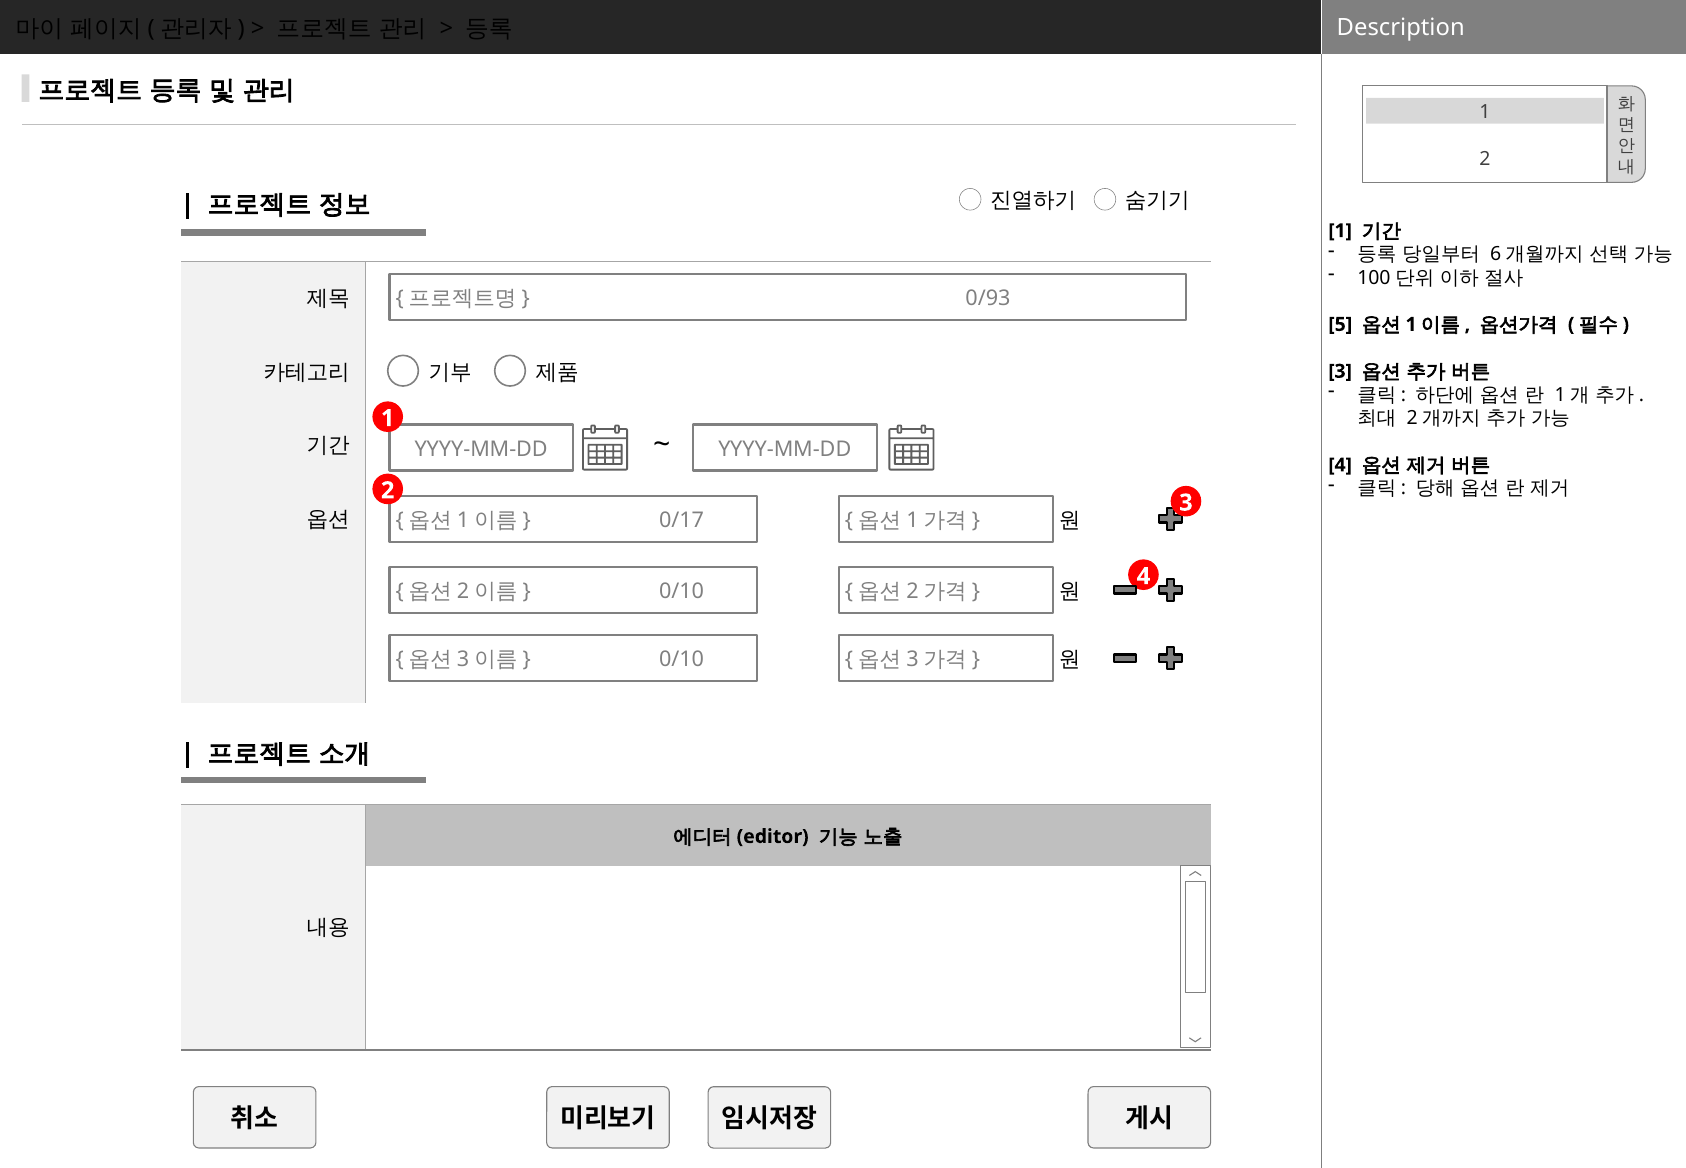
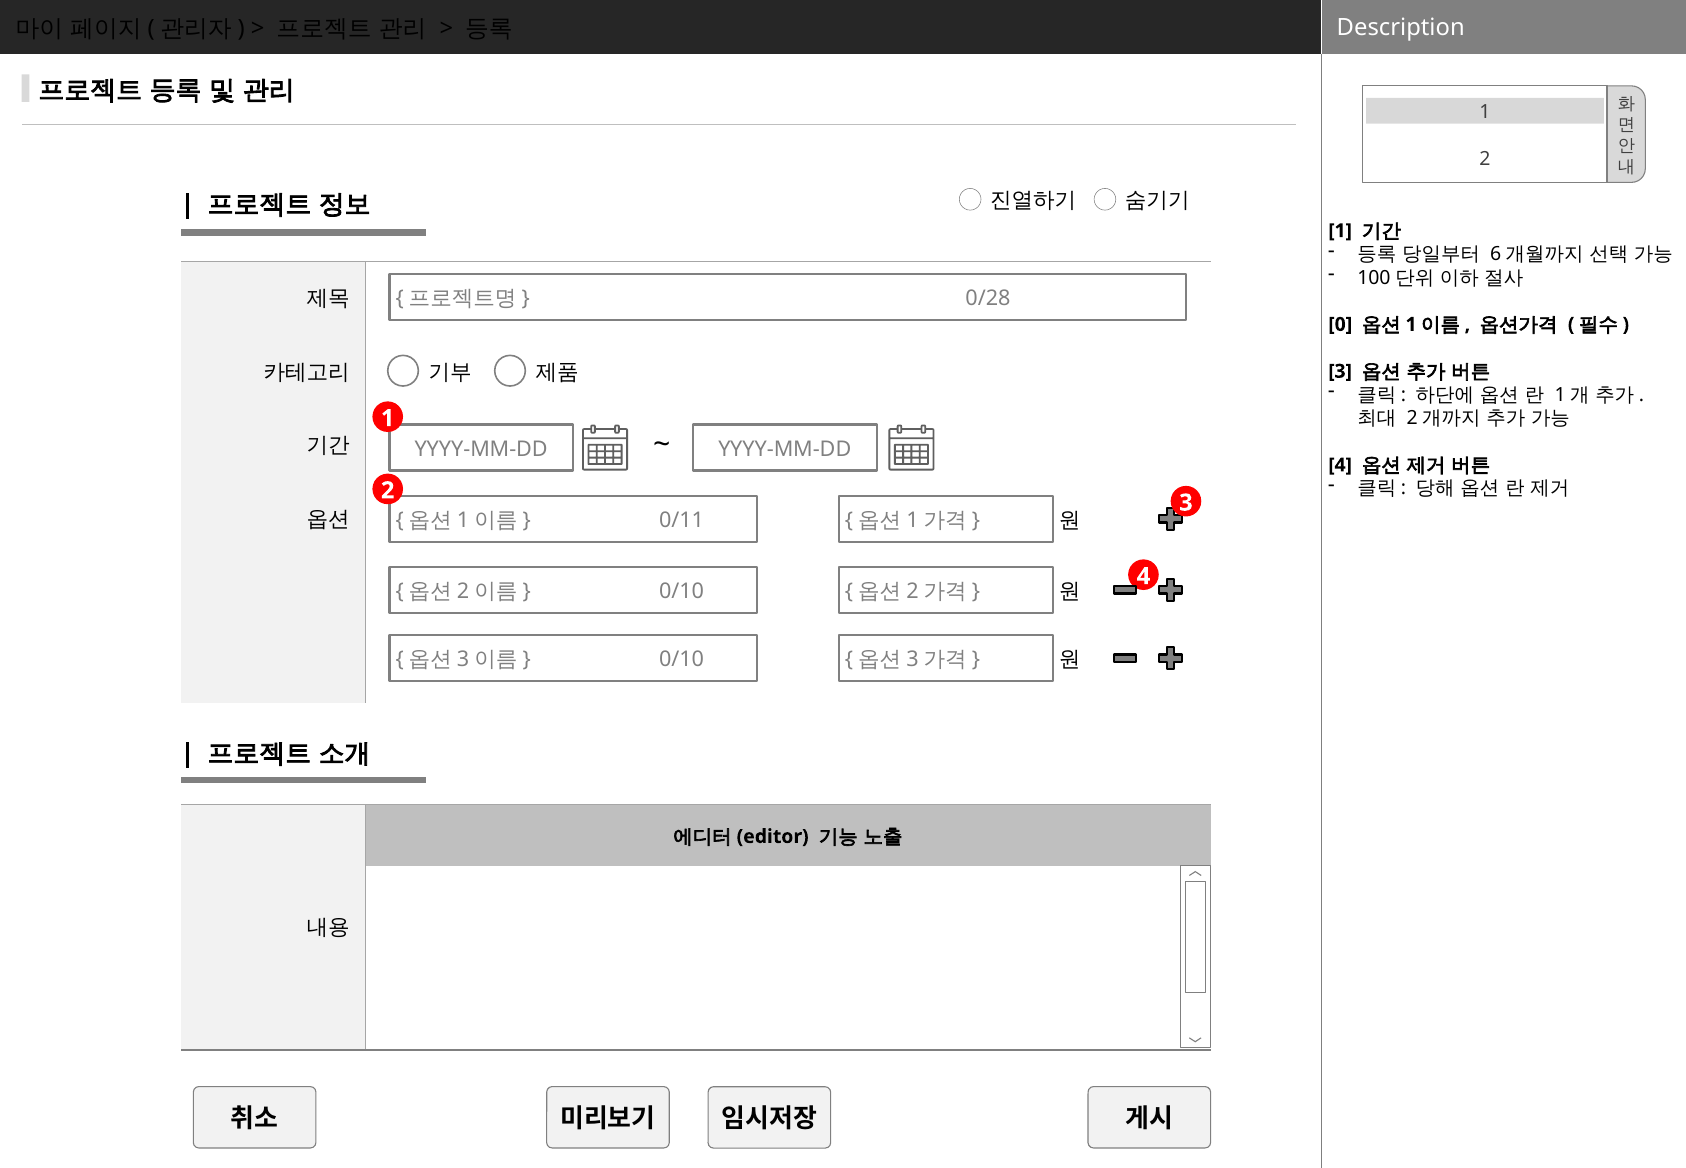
0/93: 0/93 -> 0/28 (988, 298)
5: 5 -> 0 (1340, 324)
0/17: 0/17 -> 0/11 (682, 520)
